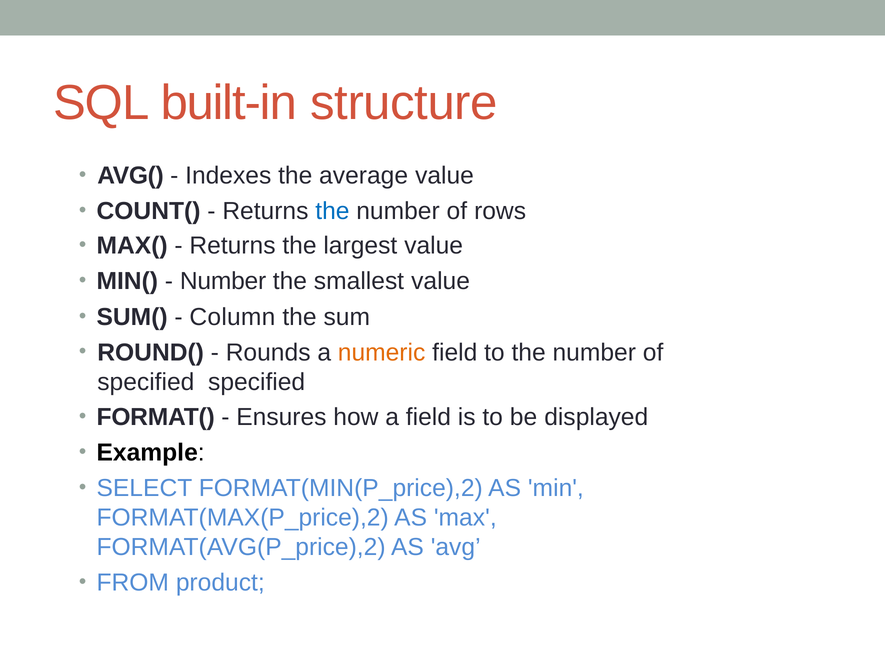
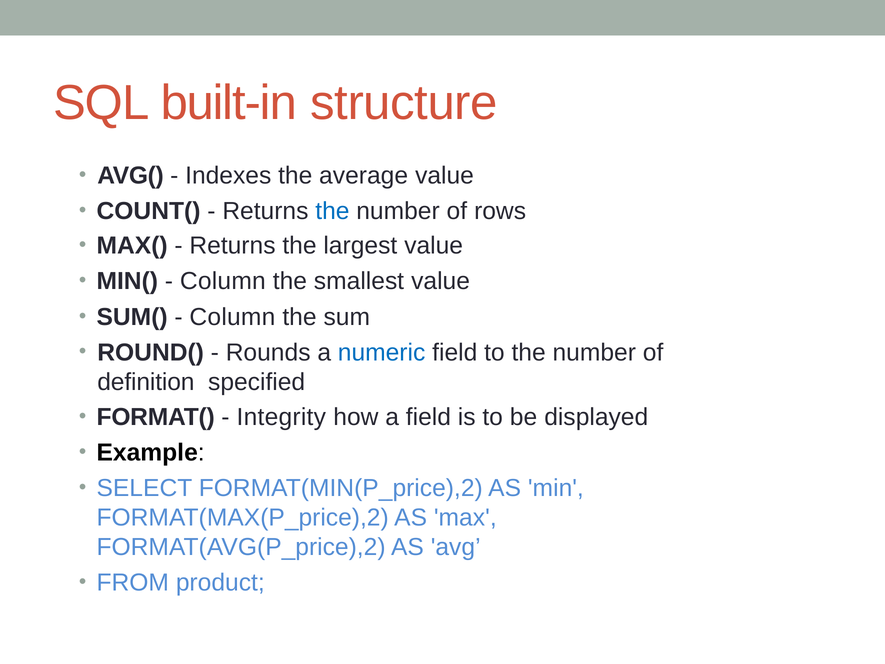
Number: Number -> Column (223, 281)
numeric colour: orange -> blue (382, 352)
specified: specified -> definition (146, 382)
Ensures: Ensures -> Integrity (281, 417)
